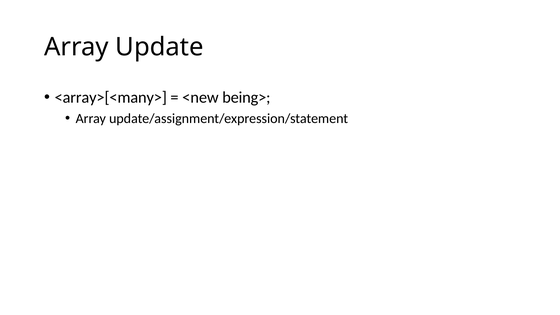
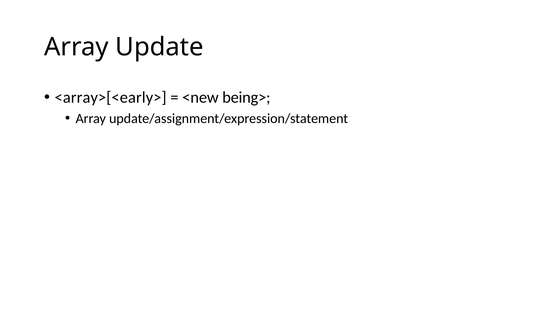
<array>[<many>: <array>[<many> -> <array>[<early> (111, 98)
